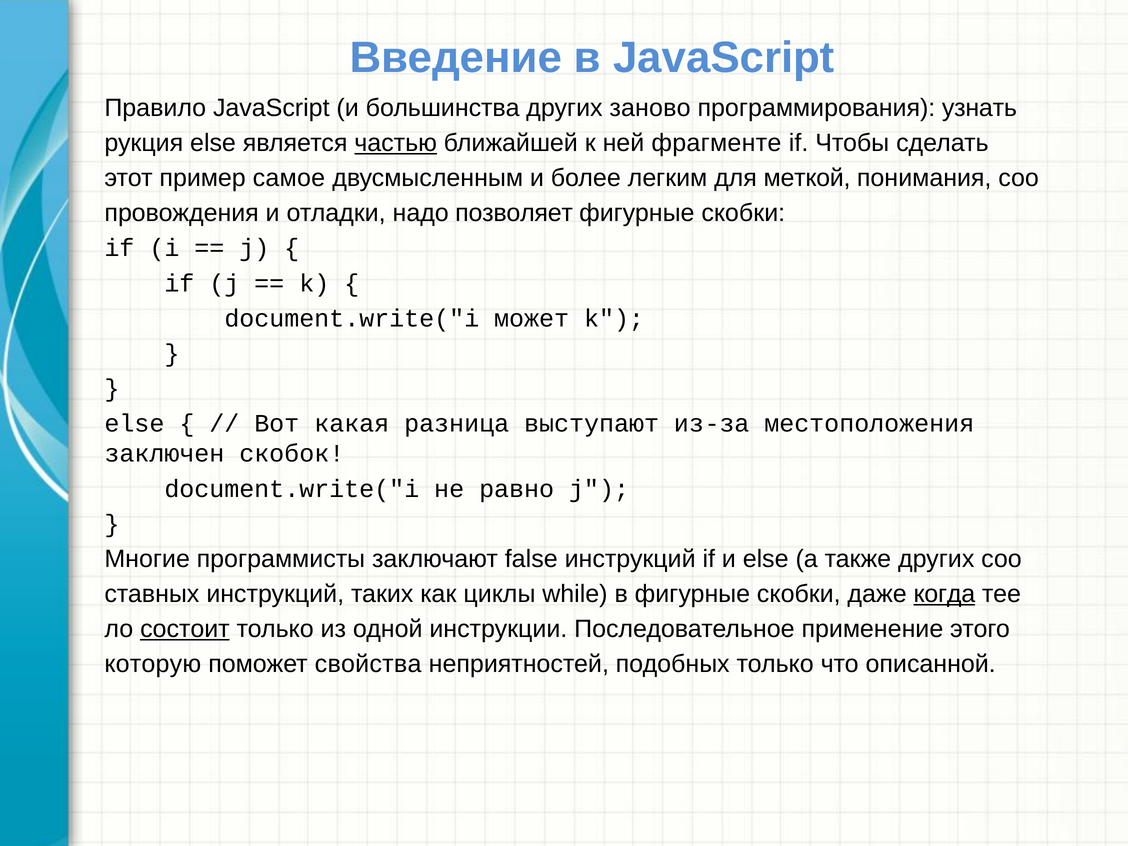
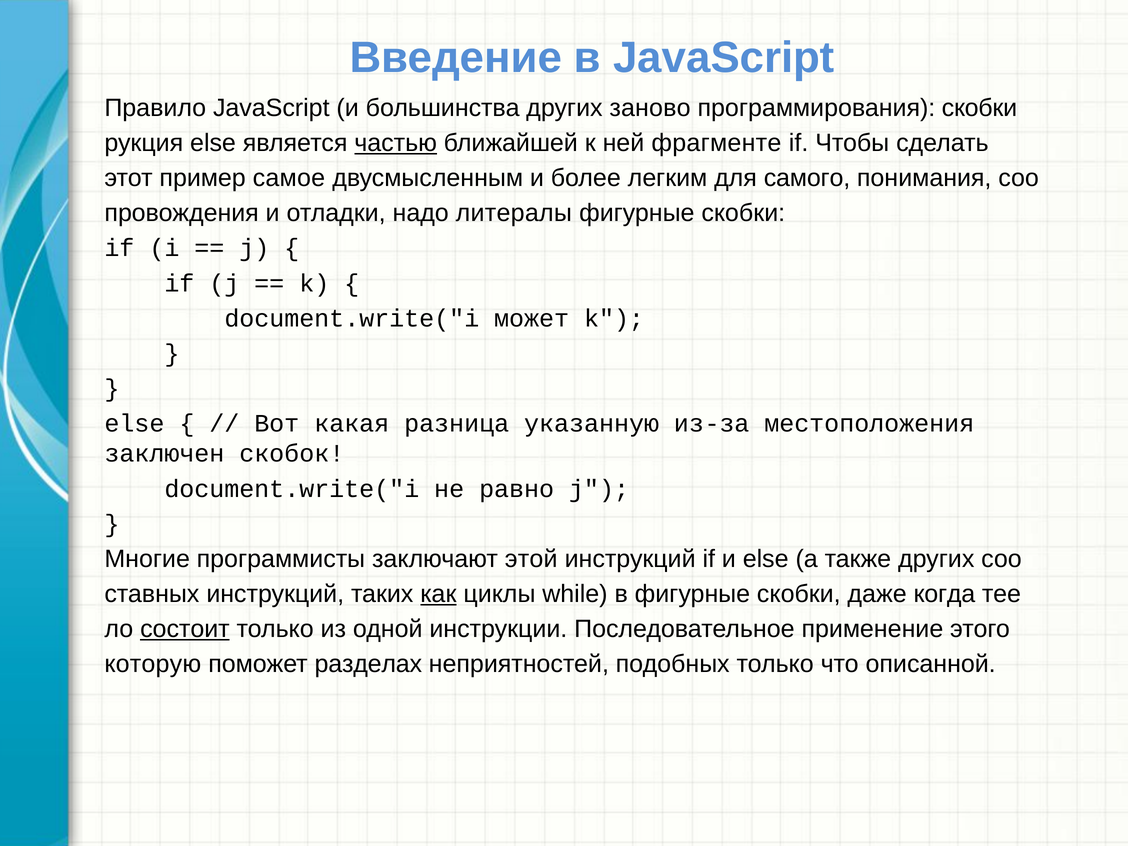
программирования узнать: узнать -> скобки (979, 108)
меткой: меткой -> самого (807, 178)
позволяет: позволяет -> литералы (514, 213)
выступают: выступают -> указанную (592, 424)
false: false -> этой (531, 559)
как underline: none -> present (438, 594)
когда underline: present -> none (944, 594)
свойства: свойства -> разделах (368, 664)
